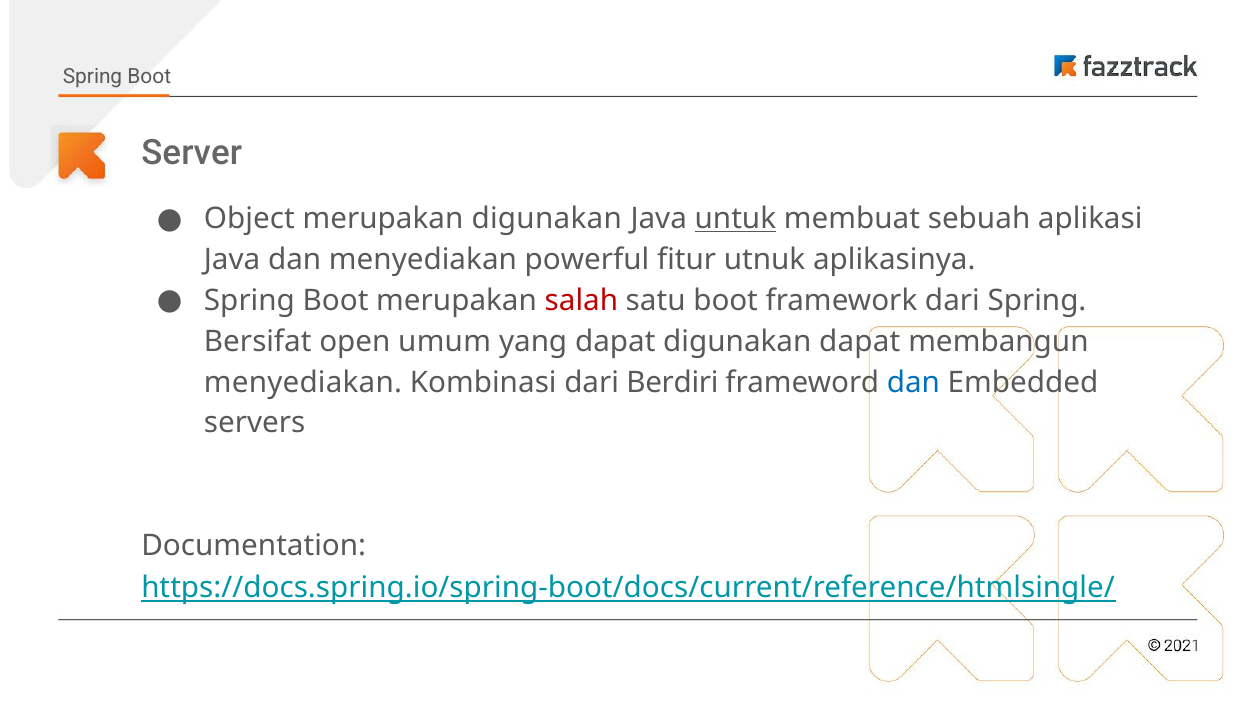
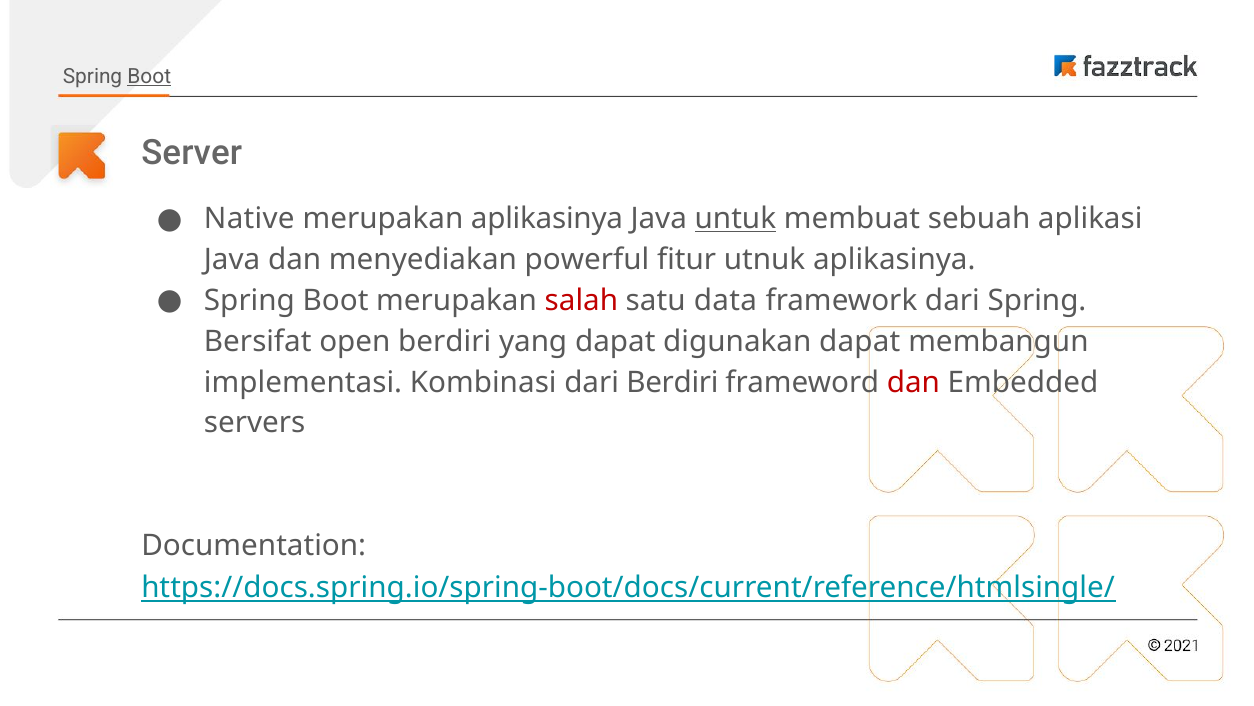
Boot underline: none -> present (149, 77)
Object: Object -> Native (249, 219)
merupakan digunakan: digunakan -> aplikasinya (547, 219)
satu boot: boot -> data (725, 300)
open umum: umum -> berdiri (445, 341)
menyediakan: menyediakan -> implementasi (303, 382)
dan colour: blue -> red (913, 382)
